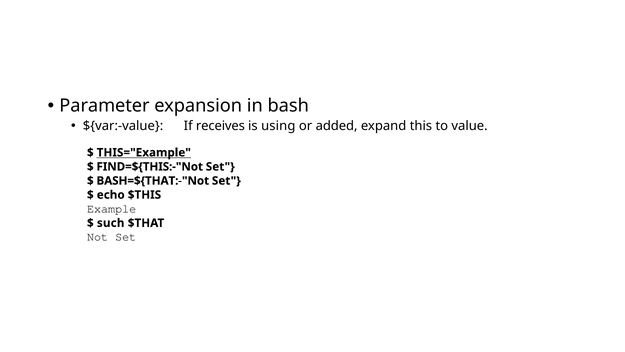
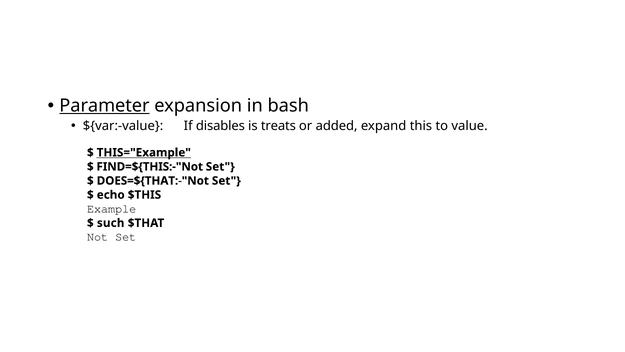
Parameter underline: none -> present (104, 106)
receives: receives -> disables (220, 126)
using: using -> treats (278, 126)
BASH=${THAT:-"Not: BASH=${THAT:-"Not -> DOES=${THAT:-"Not (153, 181)
